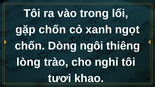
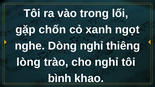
chốn: chốn -> nghe (30, 46)
Dòng ngôi: ngôi -> nghỉ (92, 46)
tươi: tươi -> bình (60, 78)
